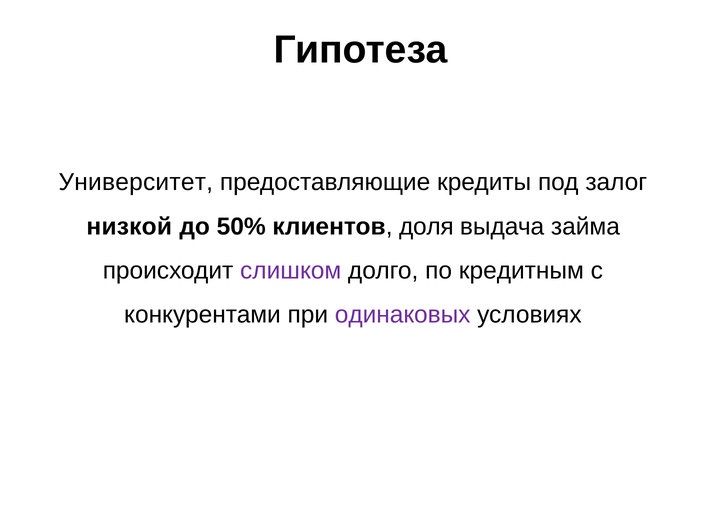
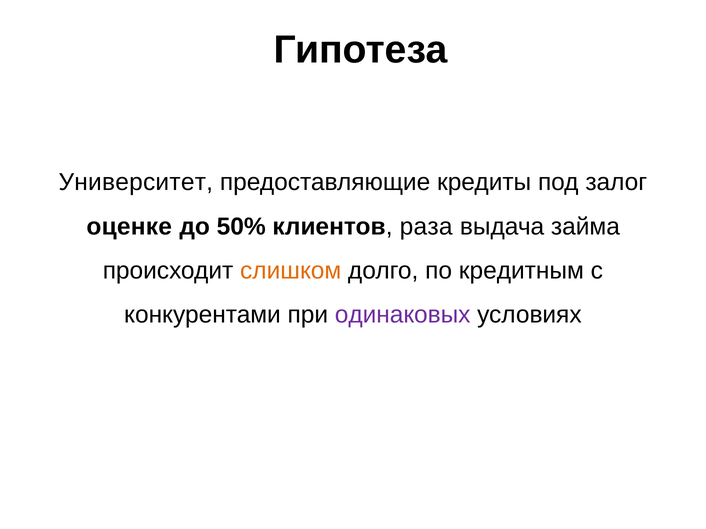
низкой: низкой -> оценке (129, 227)
доля: доля -> раза (426, 227)
слишком colour: purple -> orange (291, 271)
